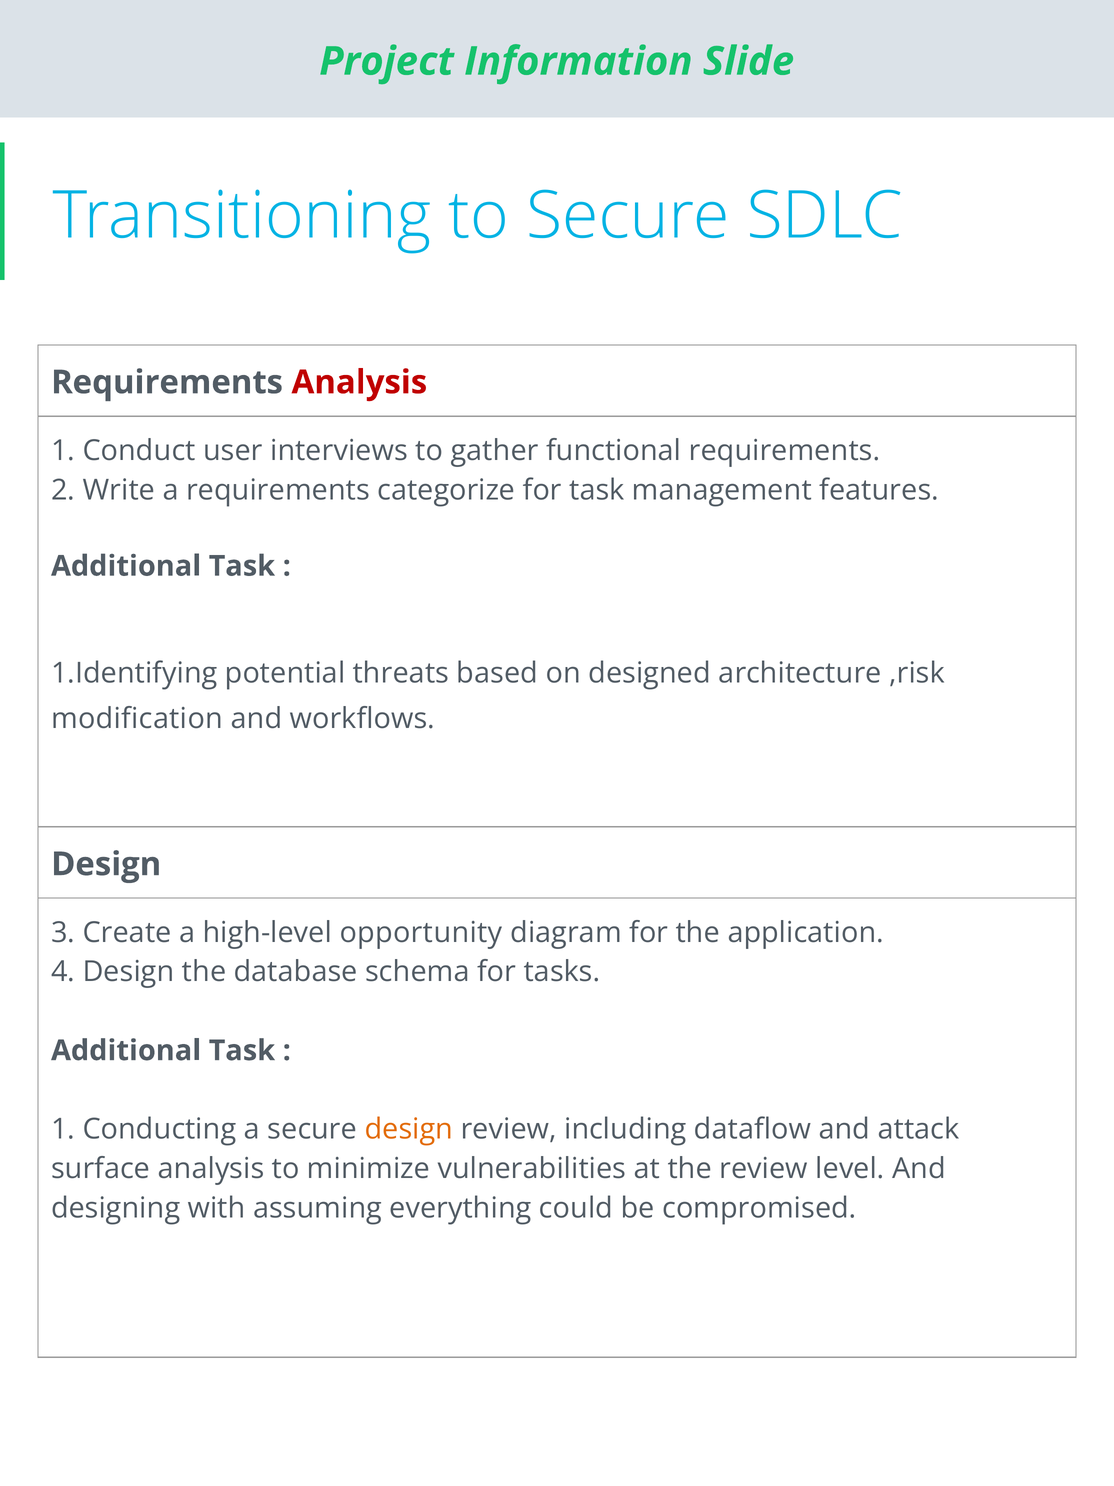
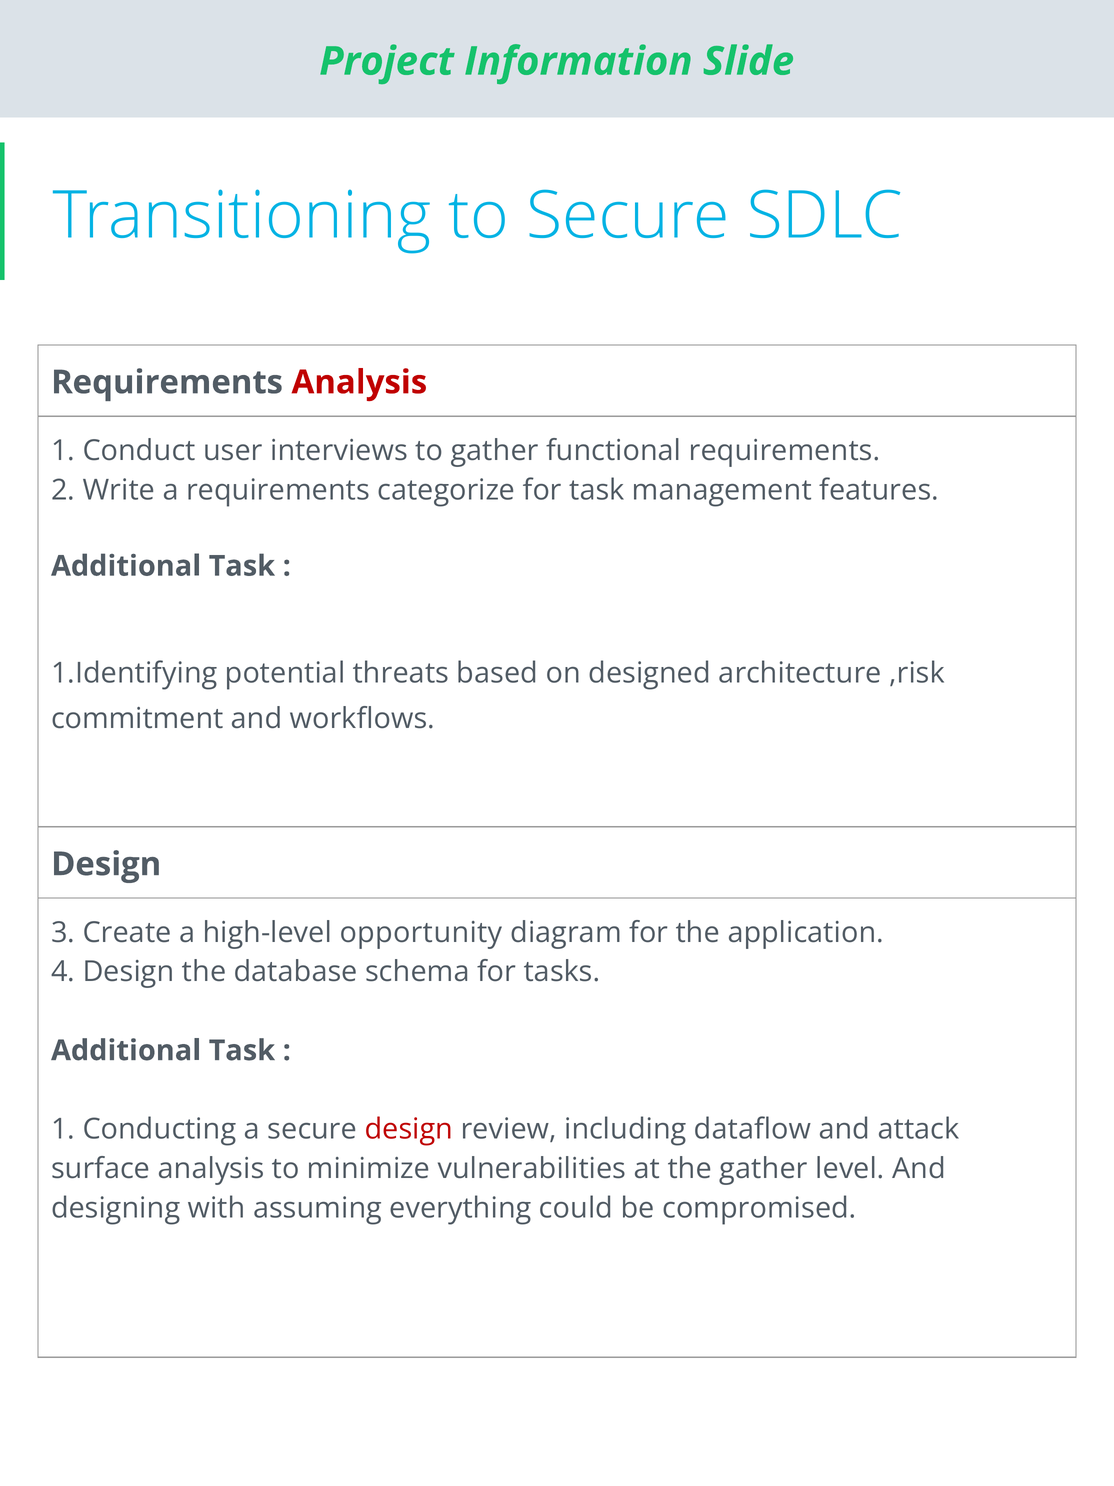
modification: modification -> commitment (137, 718)
design colour: orange -> red (409, 1129)
the review: review -> gather (764, 1168)
